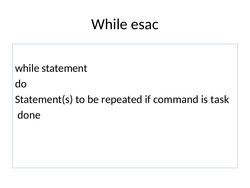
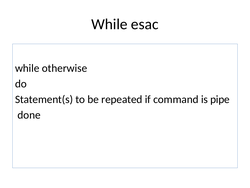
statement: statement -> otherwise (65, 68)
task: task -> pipe (220, 99)
